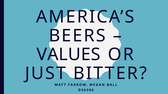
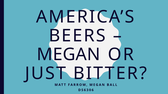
VALUES: VALUES -> MEGAN (68, 55)
